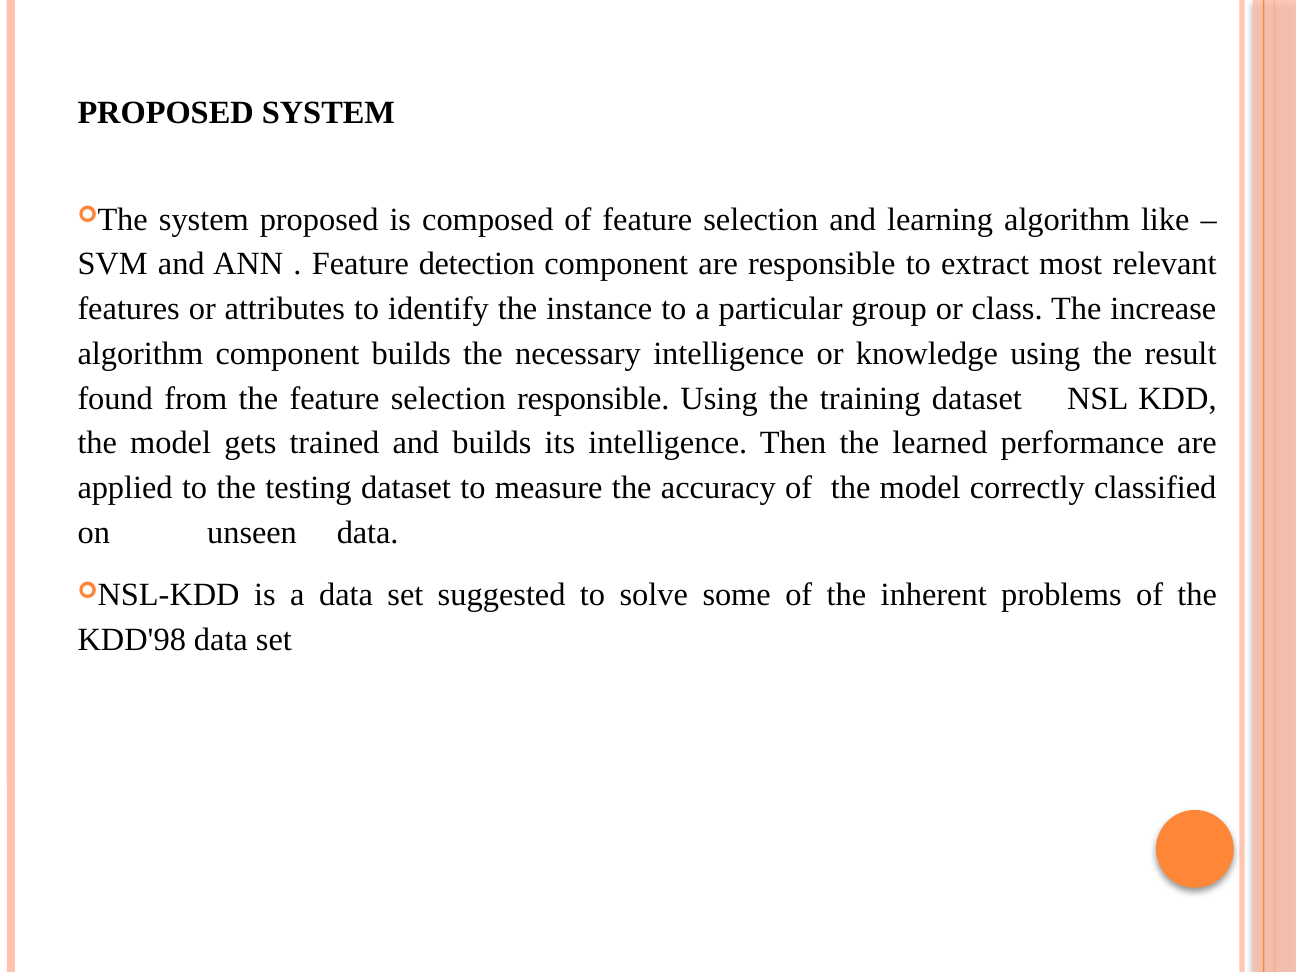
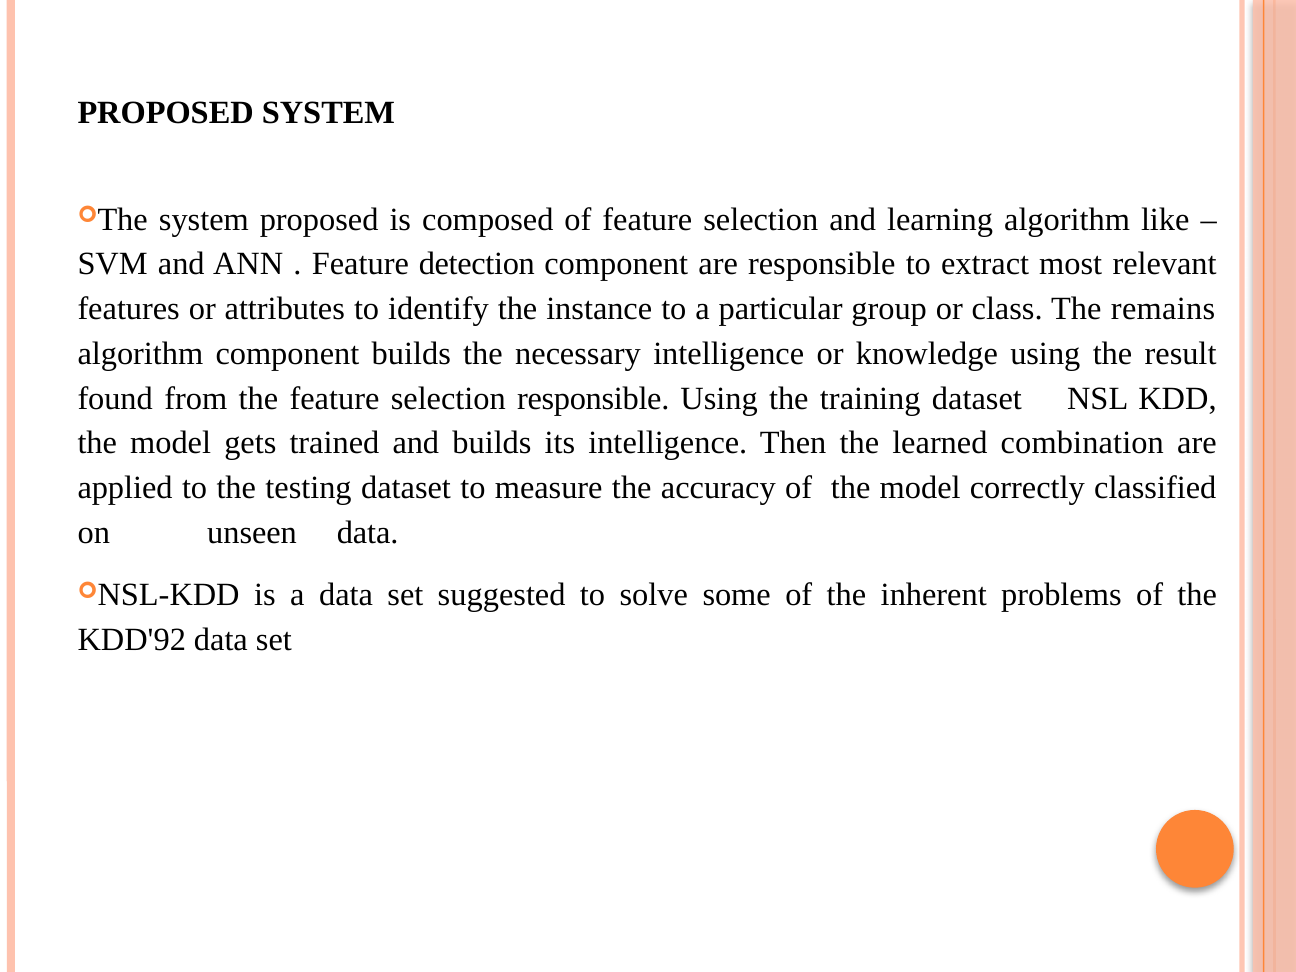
increase: increase -> remains (1163, 309)
performance: performance -> combination (1082, 443)
KDD'98: KDD'98 -> KDD'92 (132, 640)
